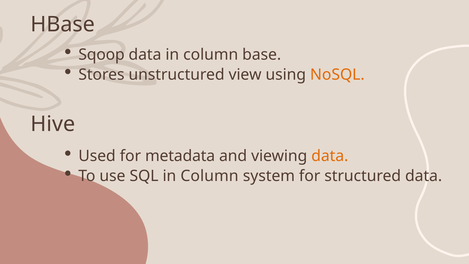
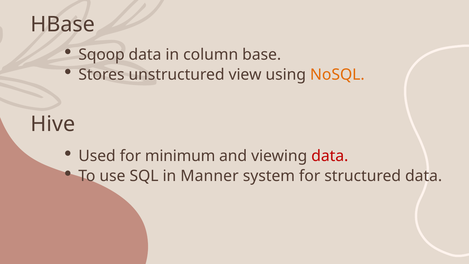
metadata: metadata -> minimum (180, 156)
data colour: orange -> red (330, 156)
SQL in Column: Column -> Manner (210, 176)
